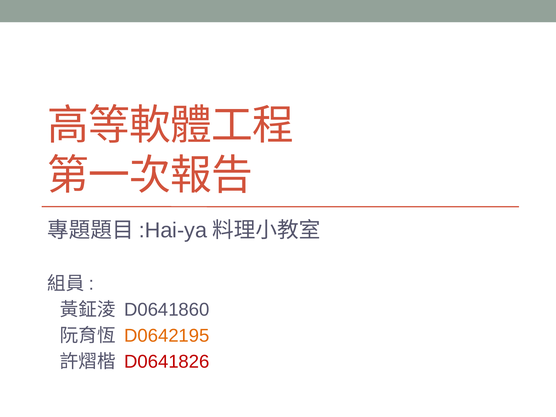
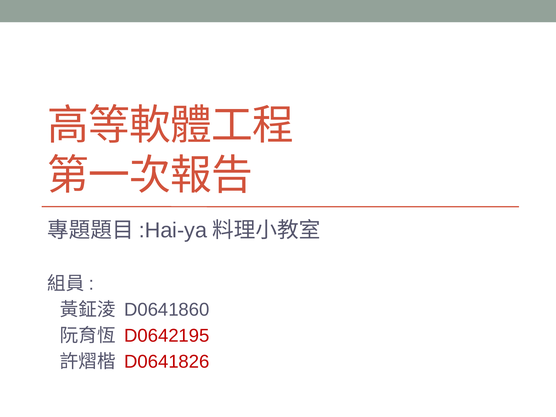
D0642195 colour: orange -> red (167, 336)
